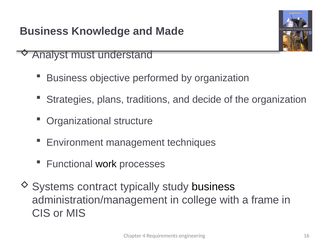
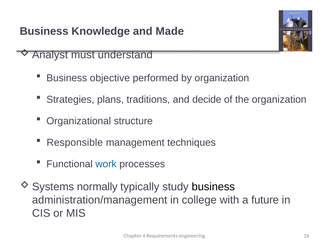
Environment: Environment -> Responsible (75, 142)
work colour: black -> blue (106, 164)
contract: contract -> normally (97, 187)
frame: frame -> future (265, 200)
